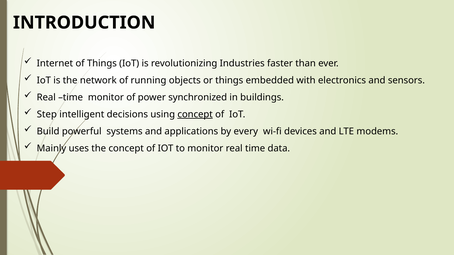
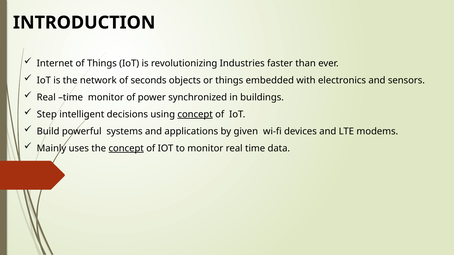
running: running -> seconds (149, 80)
every: every -> given (246, 132)
concept underline: none -> present (126, 149)
